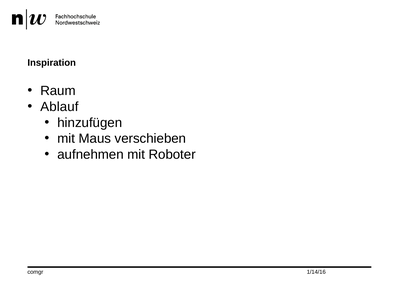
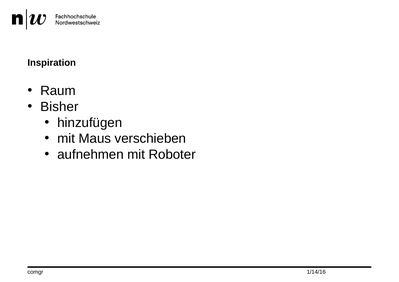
Ablauf: Ablauf -> Bisher (59, 107)
